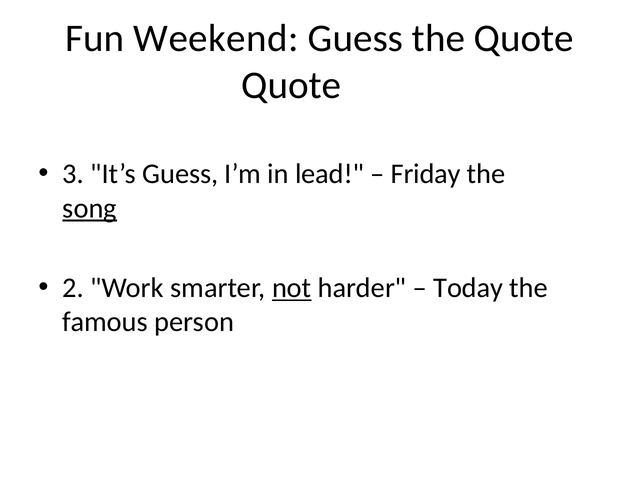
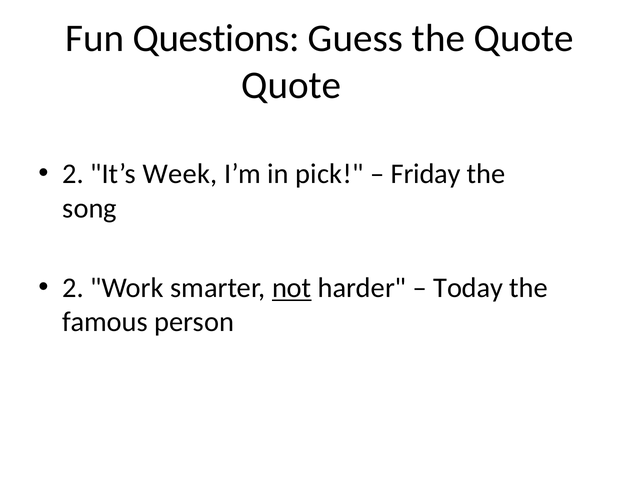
Weekend: Weekend -> Questions (216, 38)
3: 3 -> 2 (73, 174)
It’s Guess: Guess -> Week (180, 174)
lead: lead -> pick (329, 174)
song underline: present -> none (90, 208)
